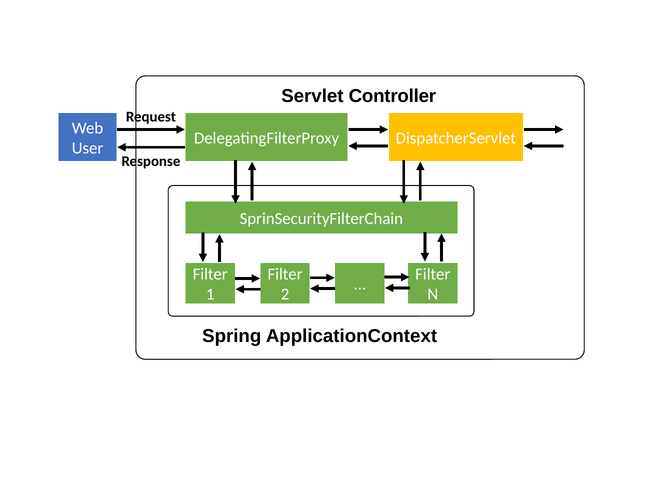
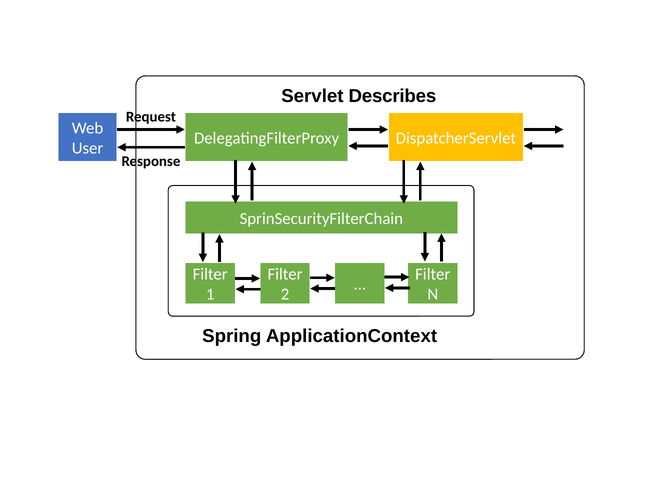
Controller: Controller -> Describes (392, 96)
